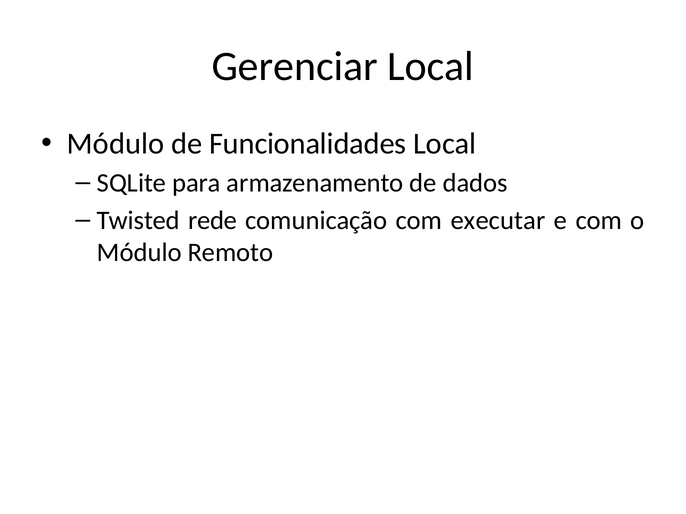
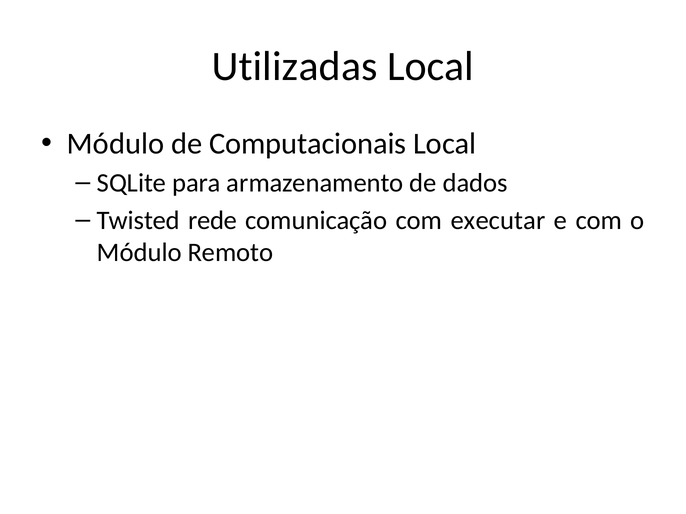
Gerenciar: Gerenciar -> Utilizadas (295, 66)
Funcionalidades: Funcionalidades -> Computacionais (308, 144)
